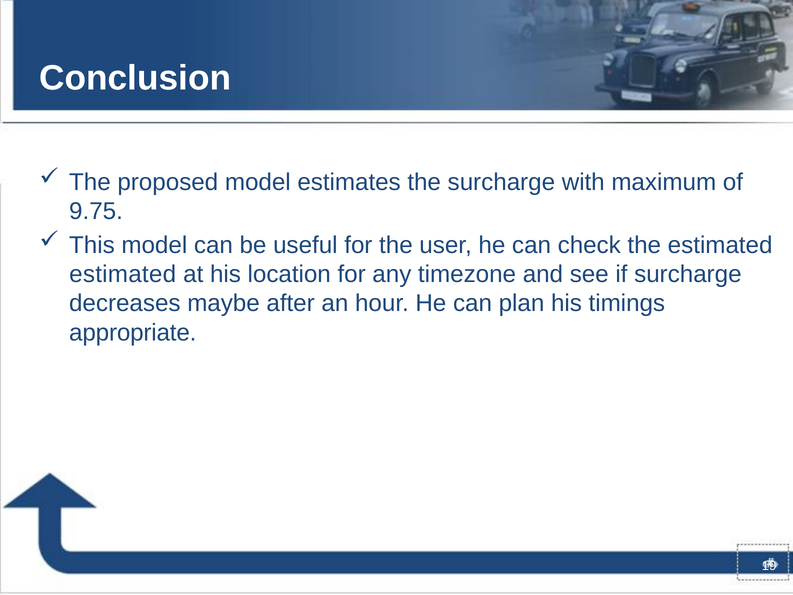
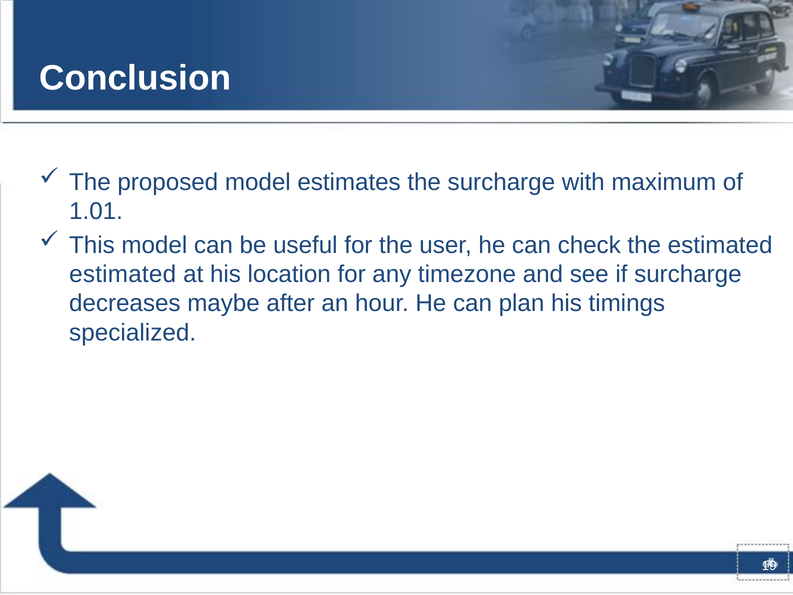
9.75: 9.75 -> 1.01 (96, 211)
appropriate: appropriate -> specialized (133, 332)
